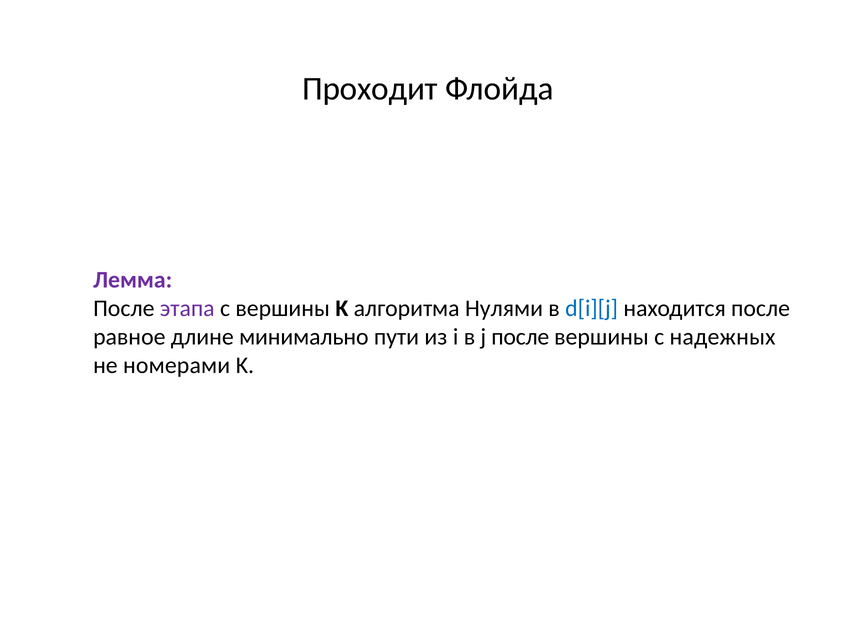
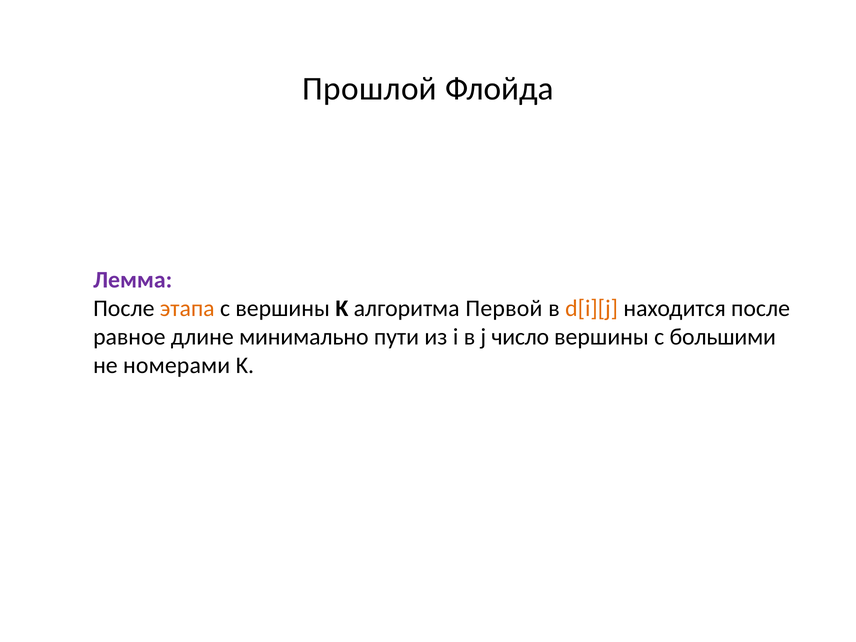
Проходит: Проходит -> Прошлой (370, 89)
этапа colour: purple -> orange (187, 308)
Нулями: Нулями -> Первой (504, 308)
d[i][j colour: blue -> orange (592, 308)
j после: после -> число (520, 337)
надежных: надежных -> большими (723, 337)
